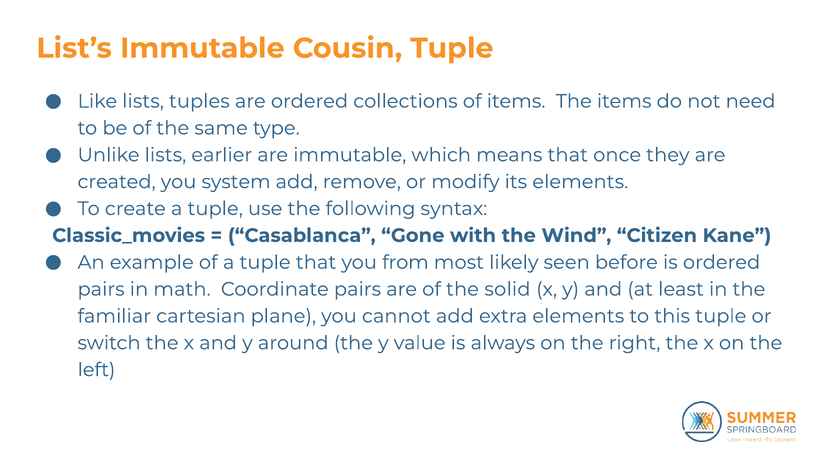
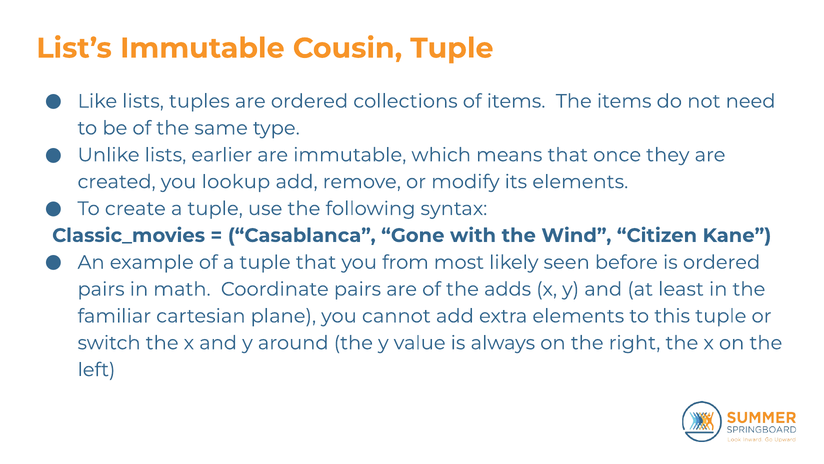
system: system -> lookup (236, 182)
solid: solid -> adds (508, 289)
